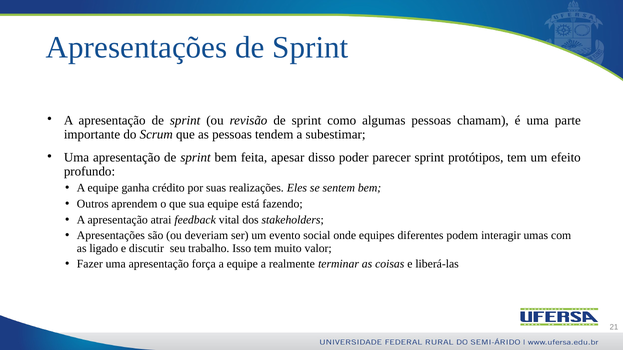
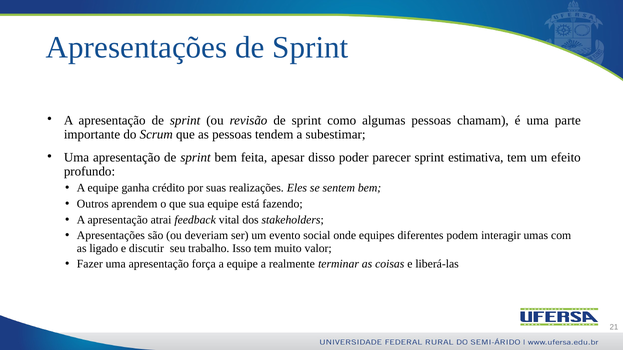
protótipos: protótipos -> estimativa (476, 158)
